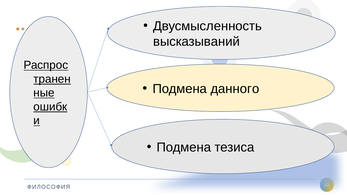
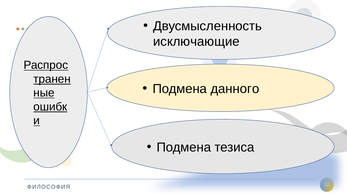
высказываний: высказываний -> исключающие (196, 42)
